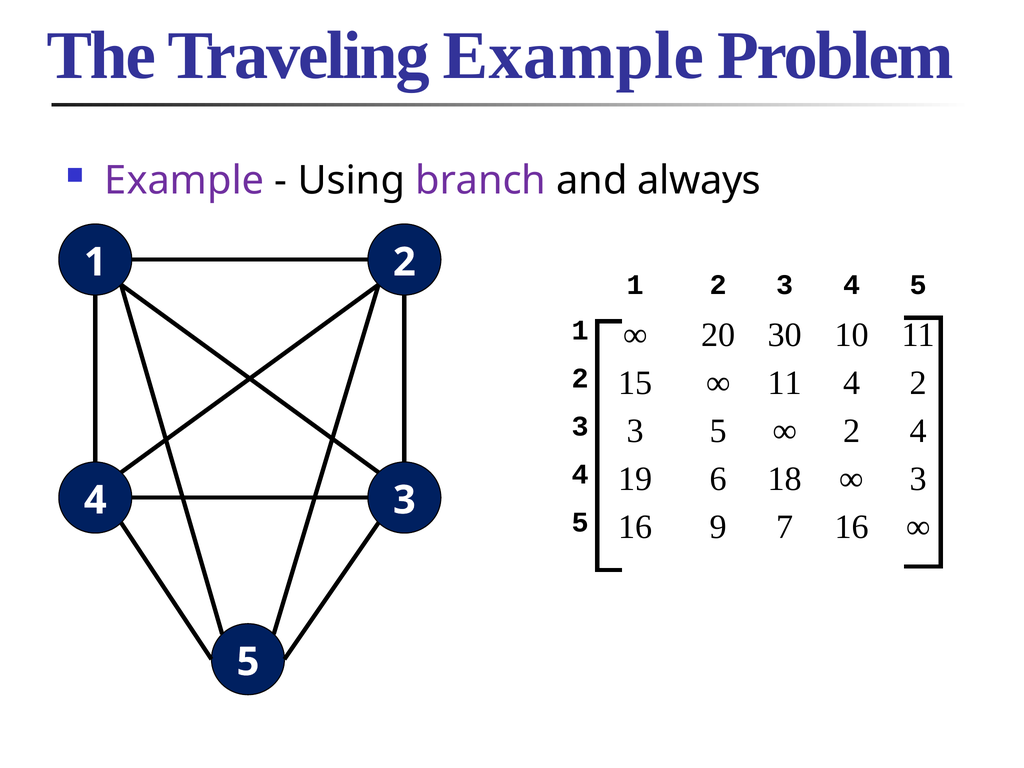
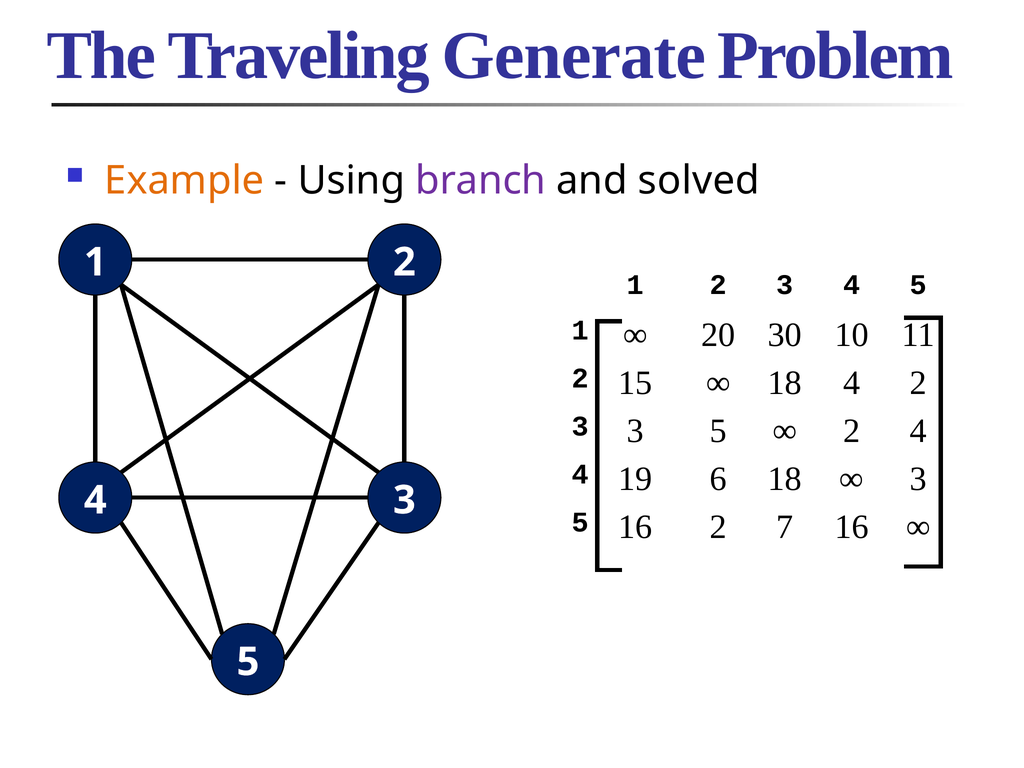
Traveling Example: Example -> Generate (574, 56)
Example colour: purple -> orange (184, 181)
always: always -> solved (699, 181)
11: 11 -> 18 (785, 383)
9: 9 -> 2 (718, 527)
